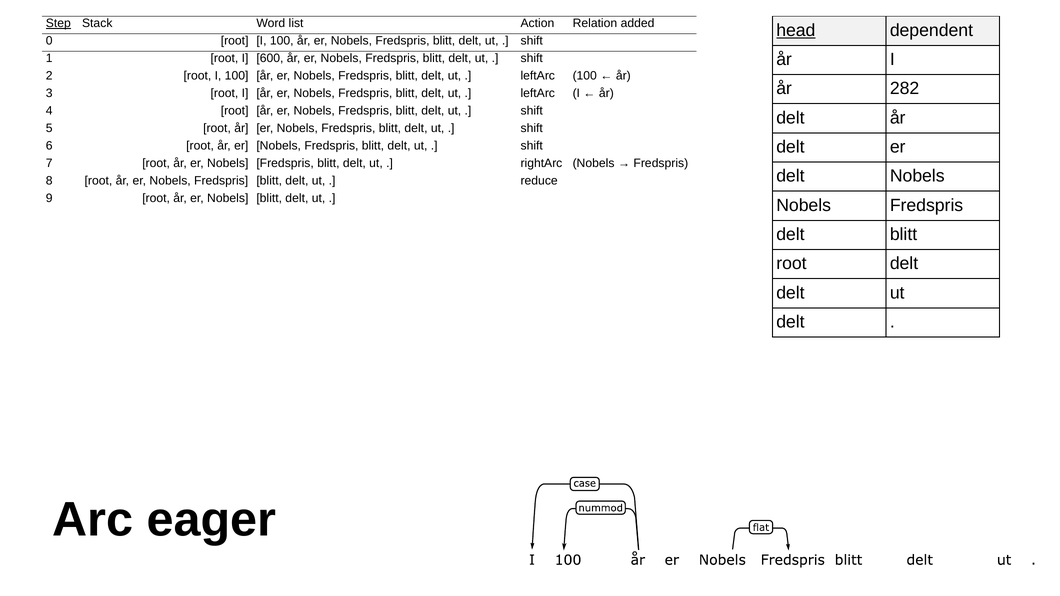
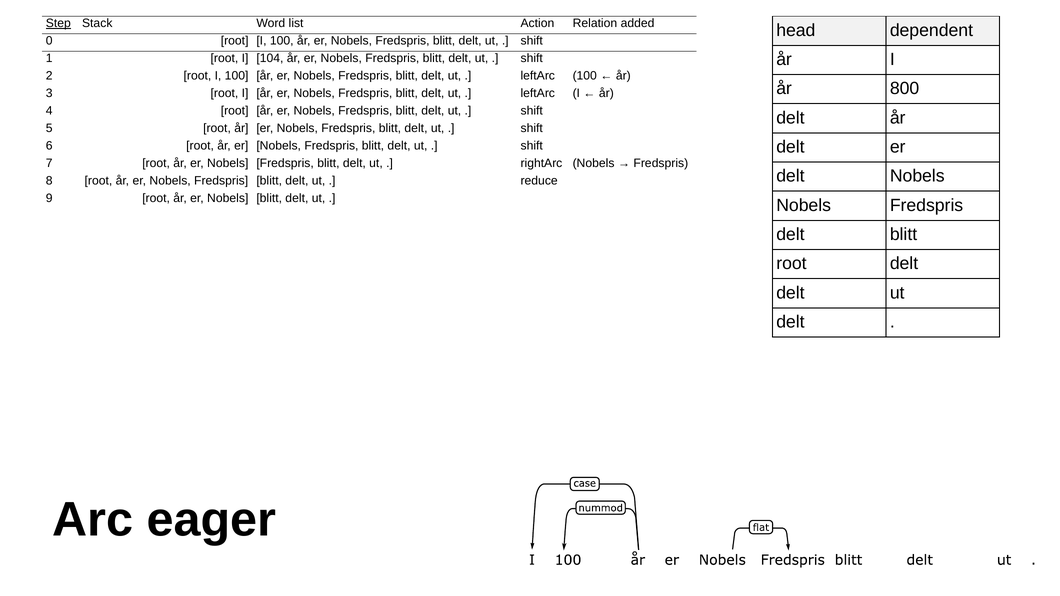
head underline: present -> none (796, 30)
600: 600 -> 104 (270, 58)
282: 282 -> 800 (905, 89)
